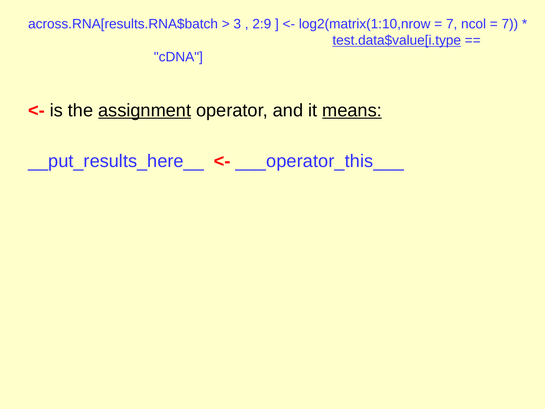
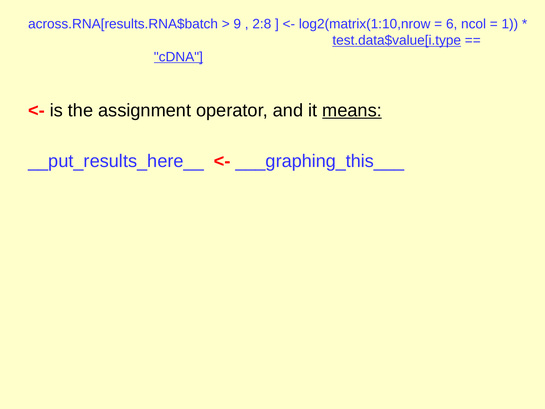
3: 3 -> 9 (237, 24)
2:9: 2:9 -> 2:8 (262, 24)
7: 7 -> 6 (452, 24)
7: 7 -> 1 (510, 24)
cDNA underline: none -> present (178, 57)
assignment underline: present -> none (145, 110)
___operator_this___: ___operator_this___ -> ___graphing_this___ (320, 161)
